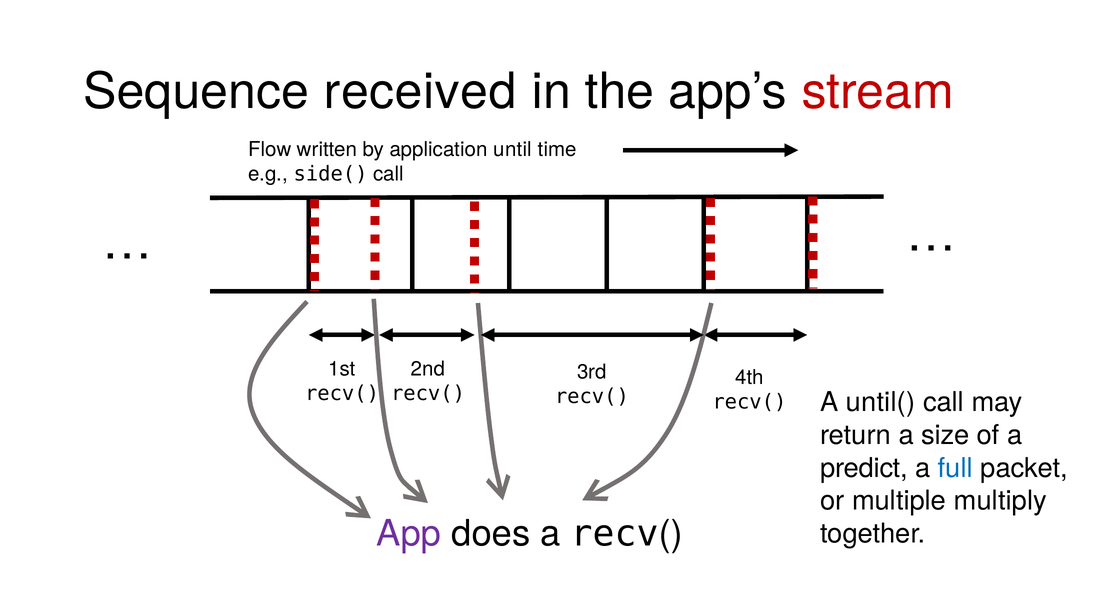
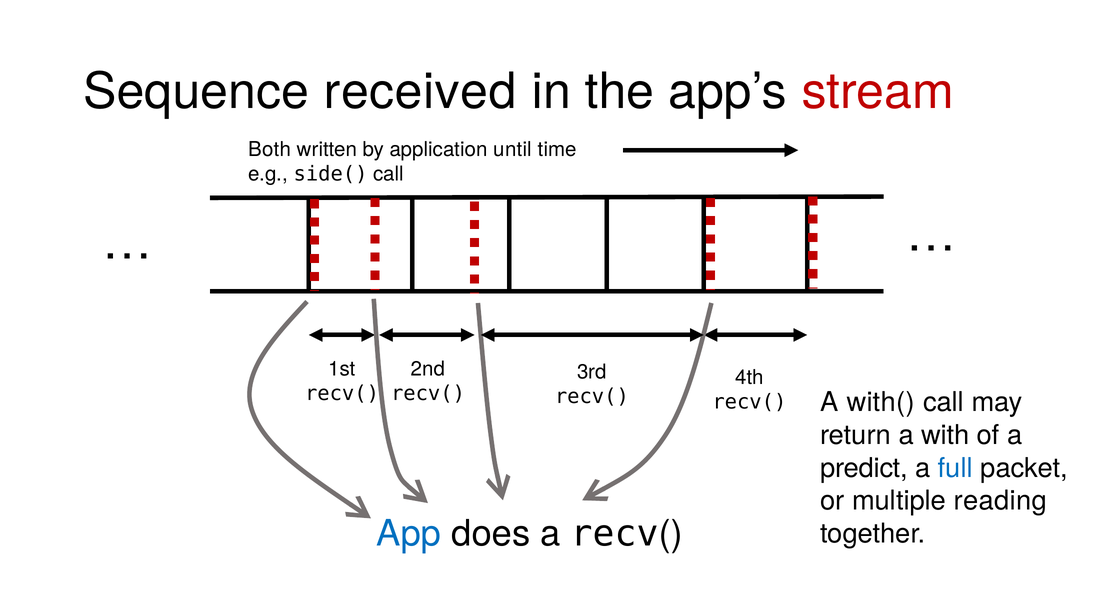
Flow: Flow -> Both (270, 149)
until(: until( -> with( (881, 402)
size: size -> with (945, 435)
multiply: multiply -> reading (1000, 501)
App colour: purple -> blue (409, 534)
